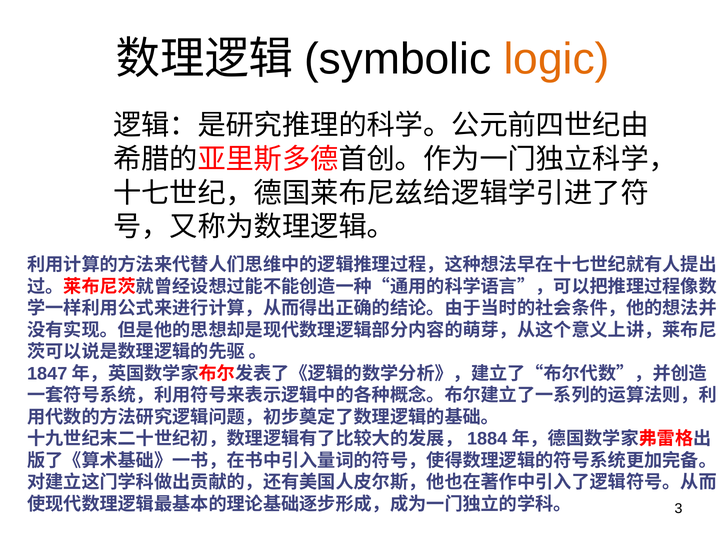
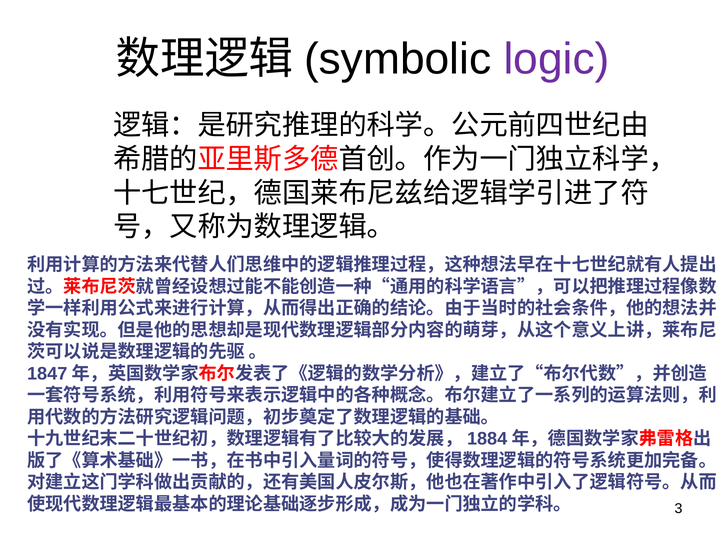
logic colour: orange -> purple (557, 59)
